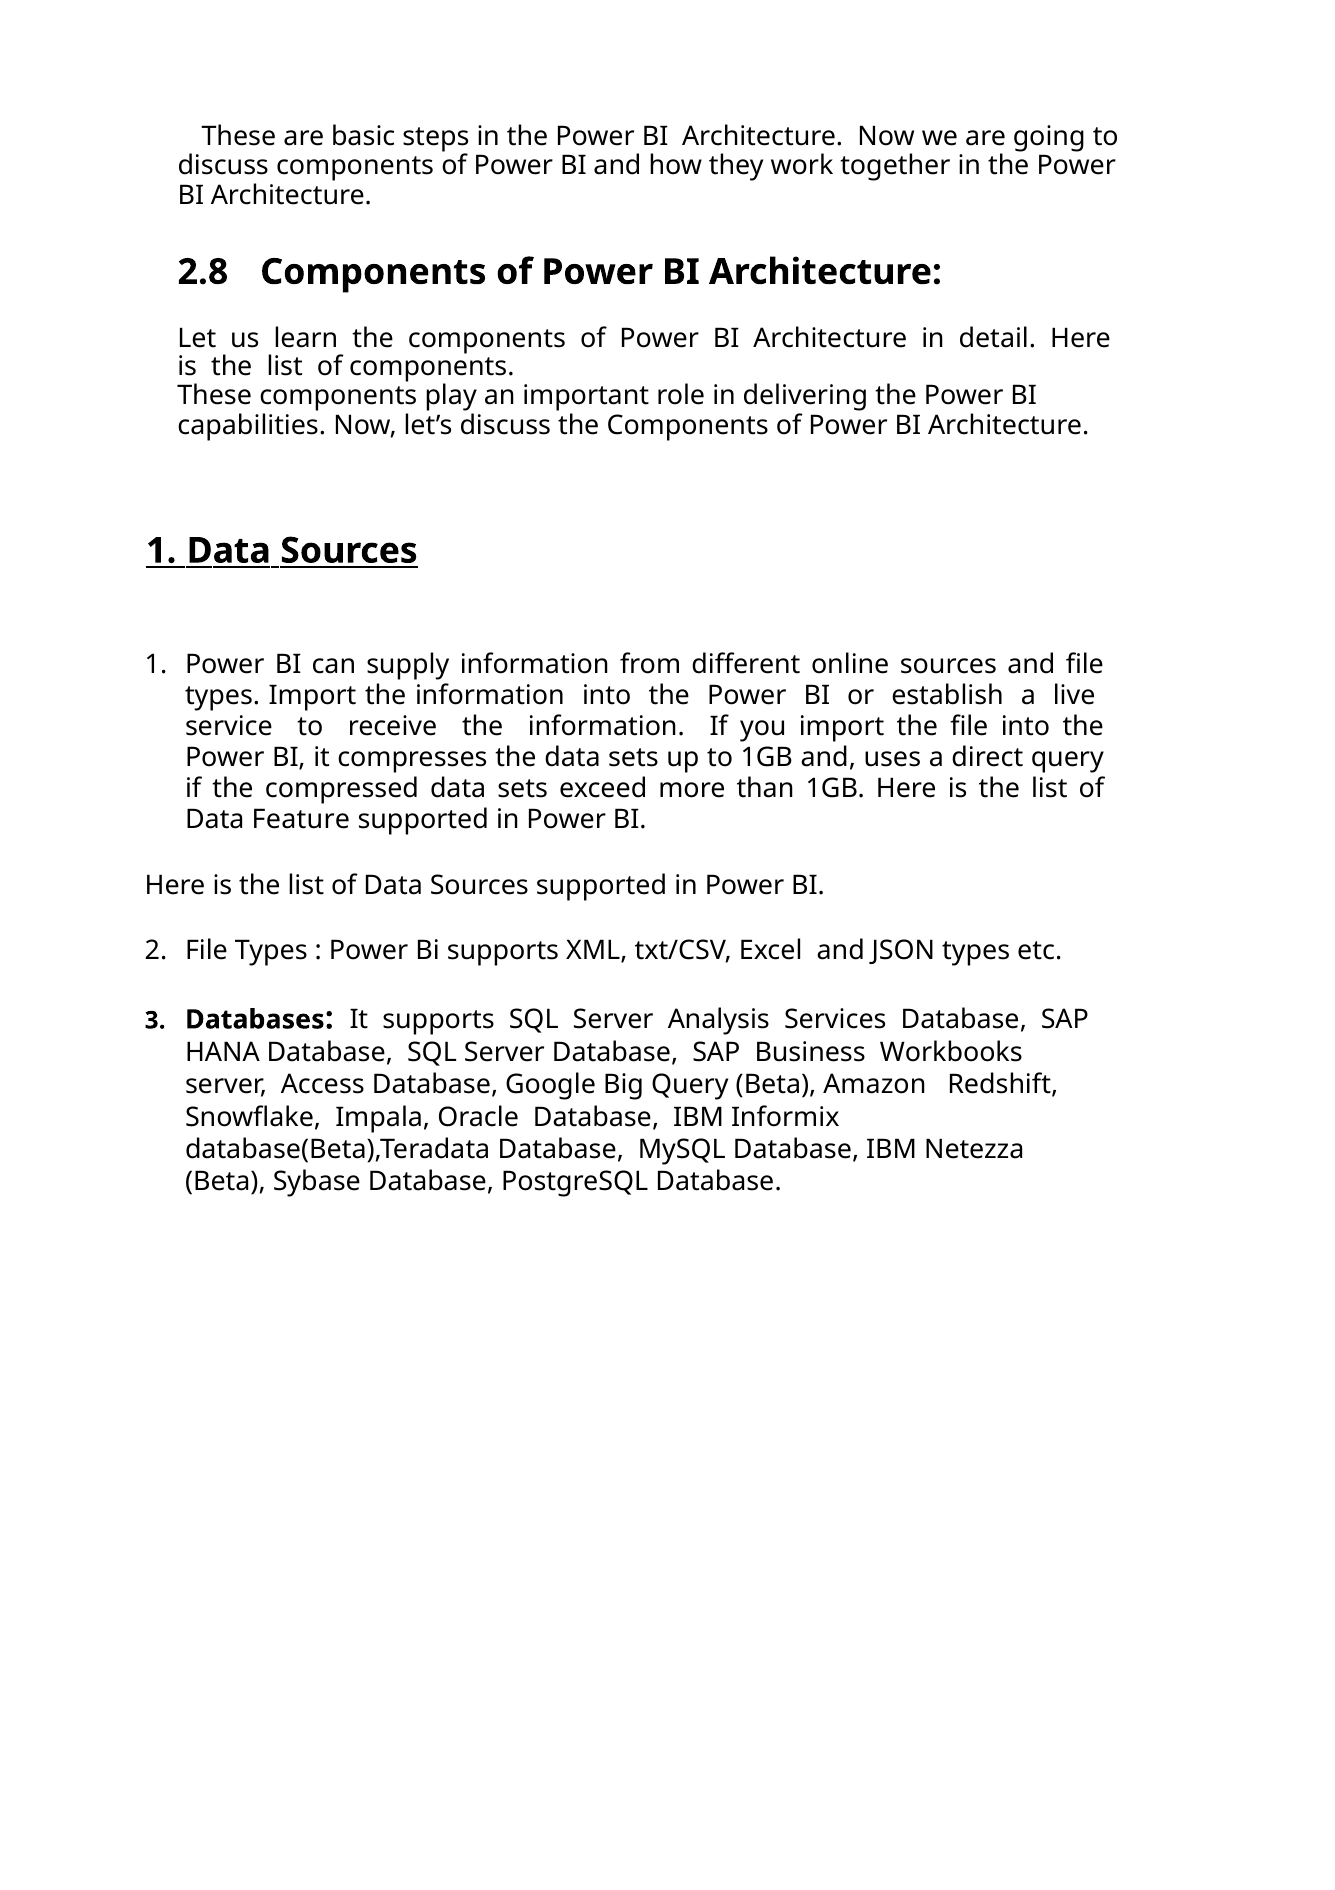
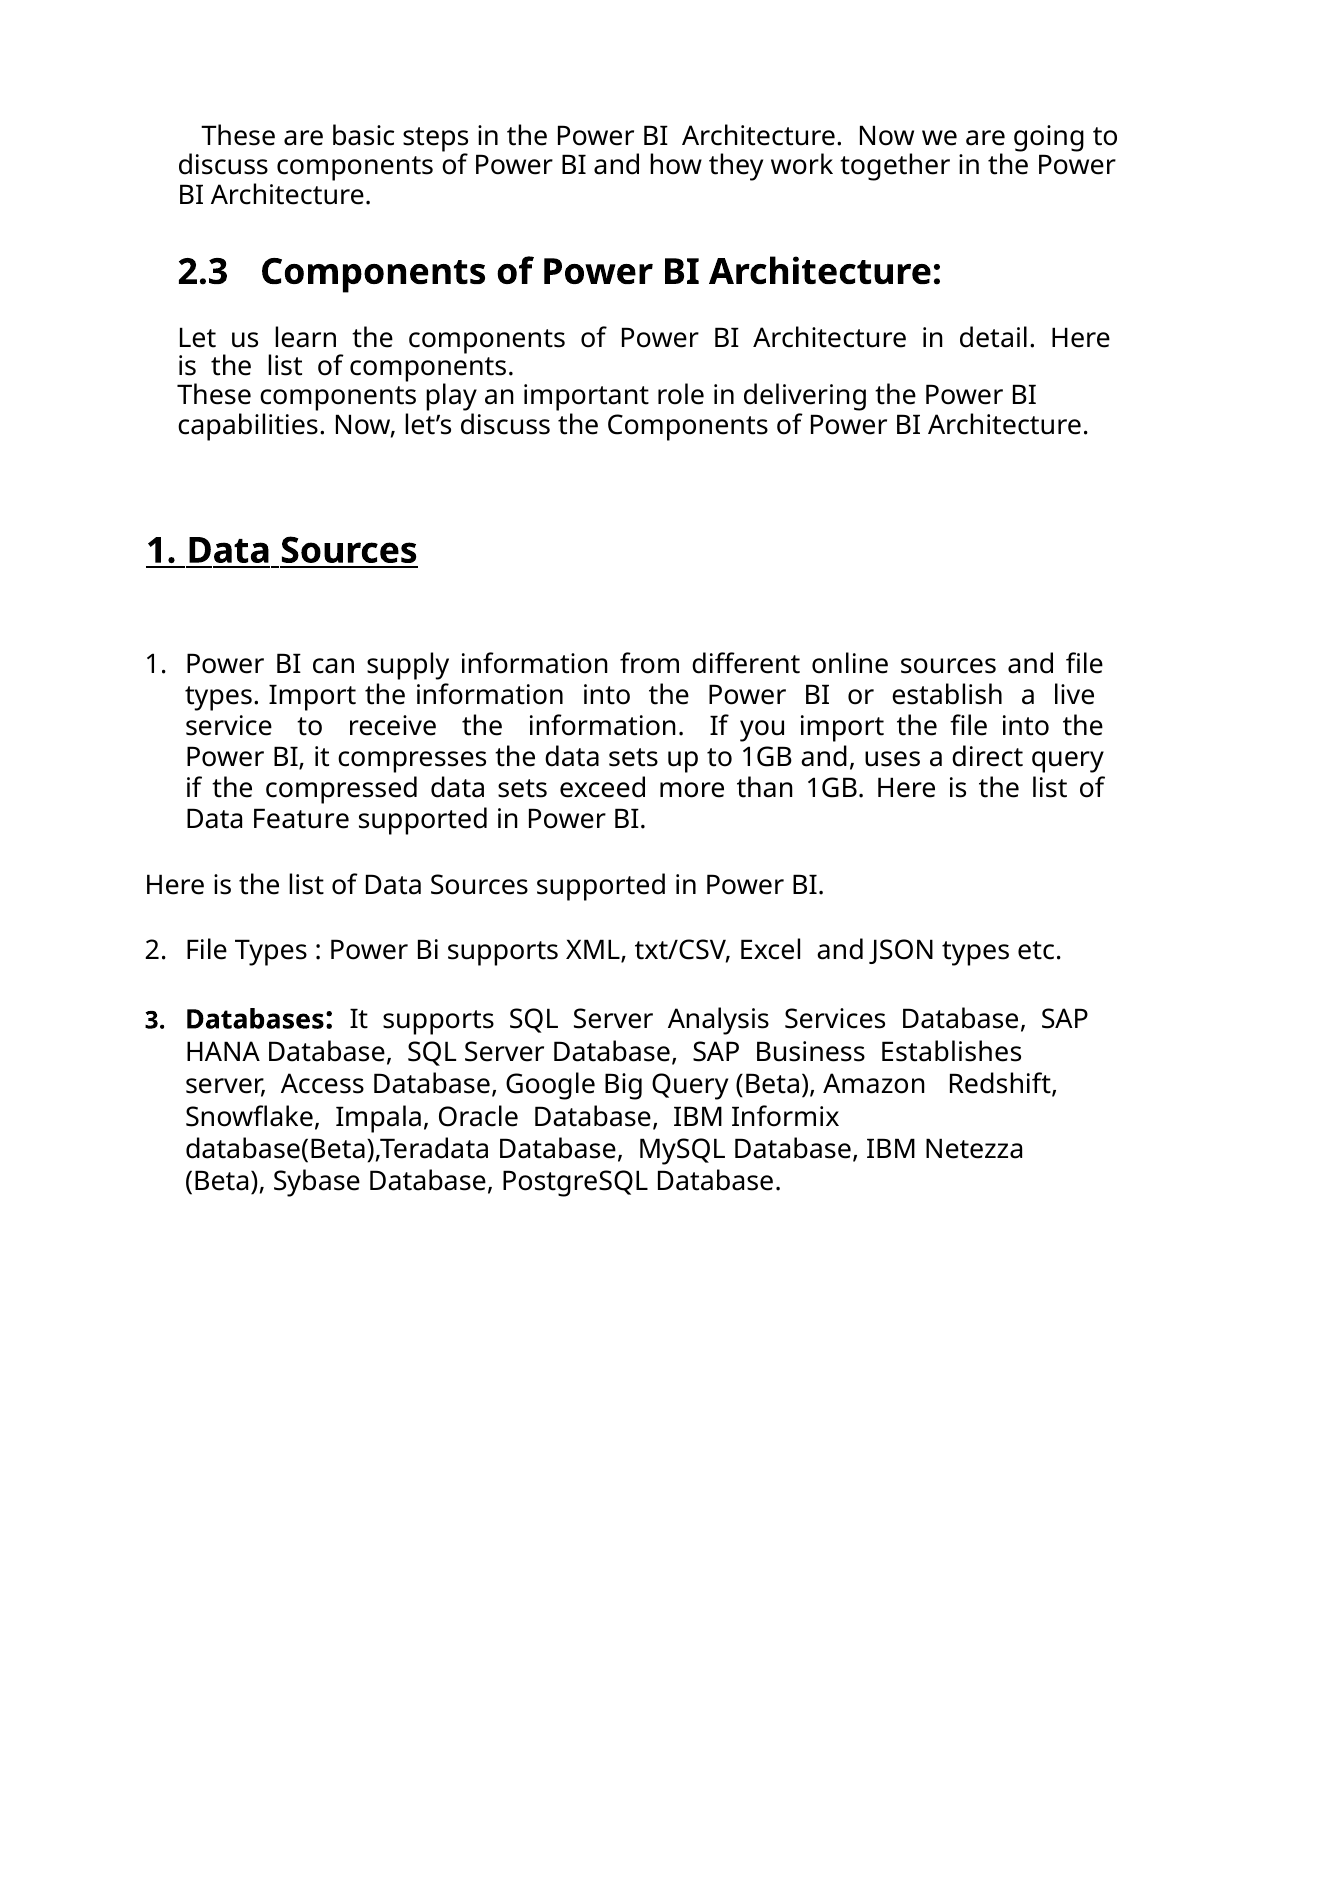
2.8: 2.8 -> 2.3 (203, 272)
Workbooks: Workbooks -> Establishes (951, 1053)
